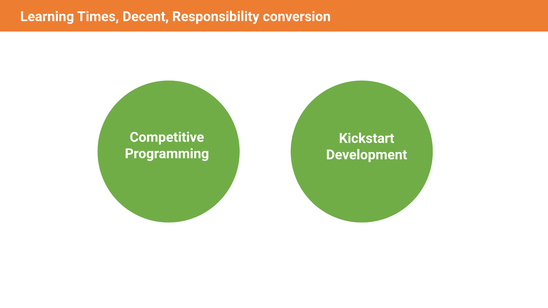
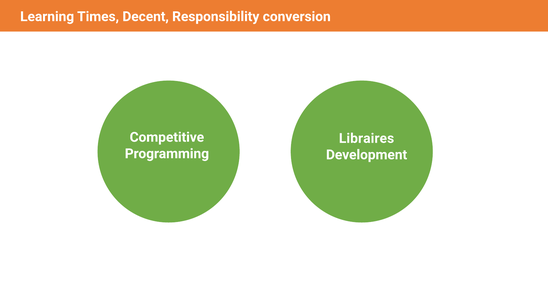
Kickstart: Kickstart -> Libraires (367, 138)
